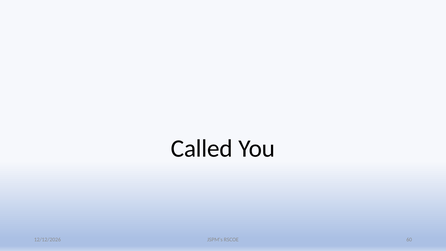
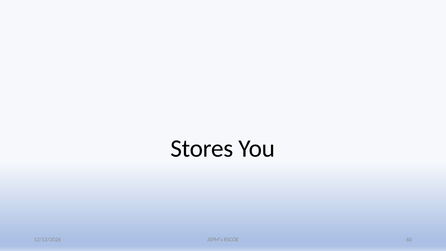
Called: Called -> Stores (202, 148)
